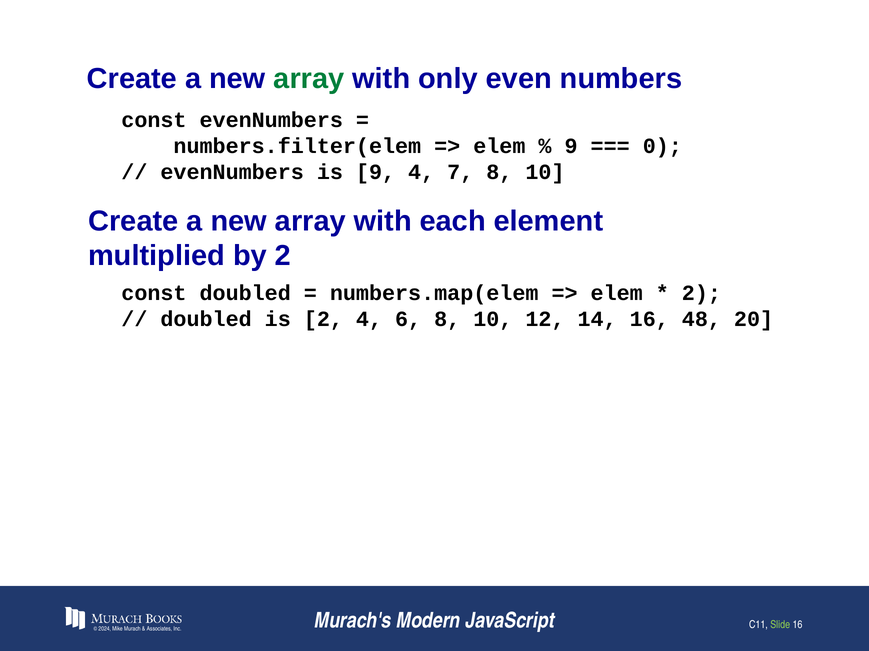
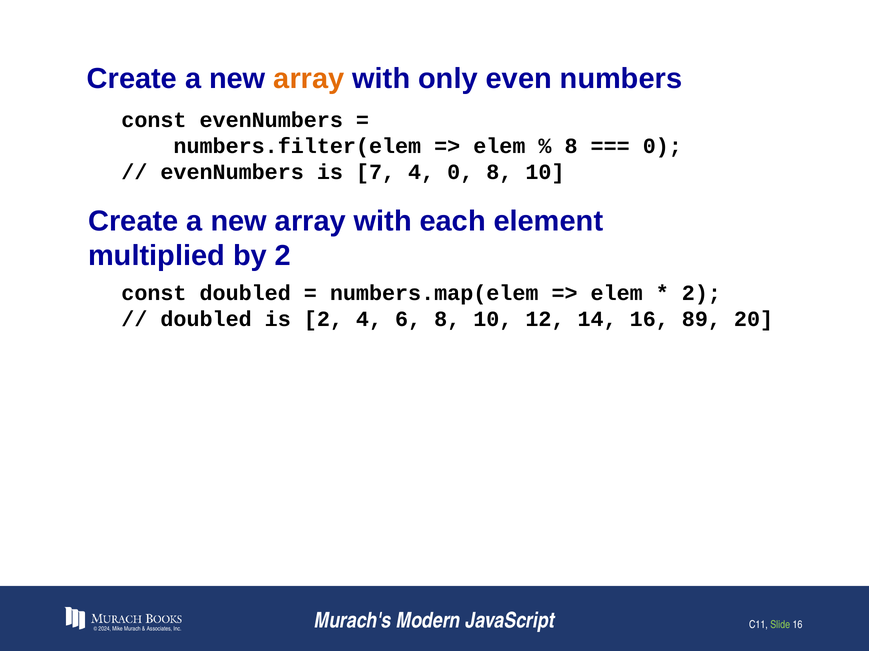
array colour: green -> orange (309, 79)
9: 9 -> 8 (571, 146)
is 9: 9 -> 7 (376, 172)
4 7: 7 -> 0 (460, 172)
48: 48 -> 89 (701, 319)
